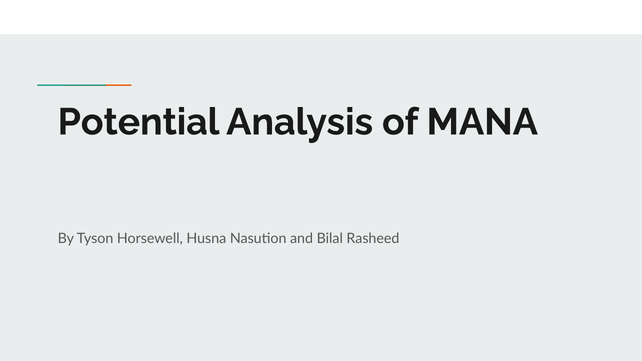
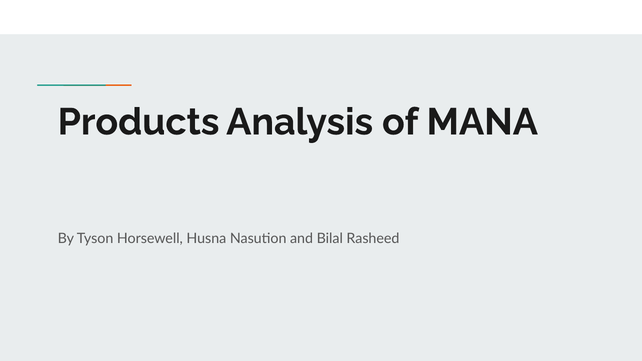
Potential: Potential -> Products (139, 122)
